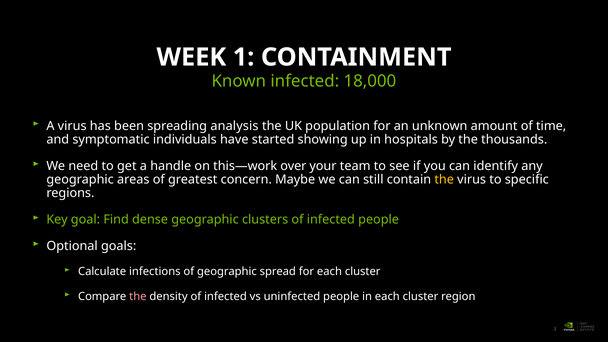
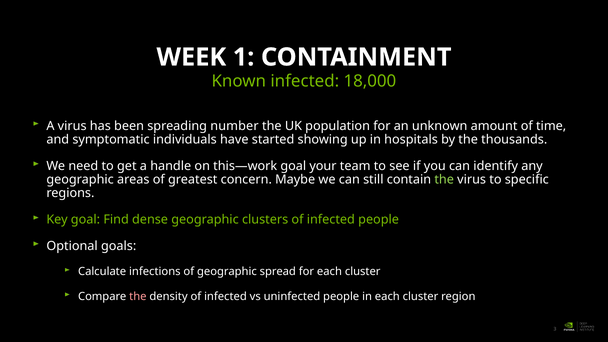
analysis: analysis -> number (234, 126)
this—work over: over -> goal (293, 166)
the colour: yellow -> light green (444, 180)
